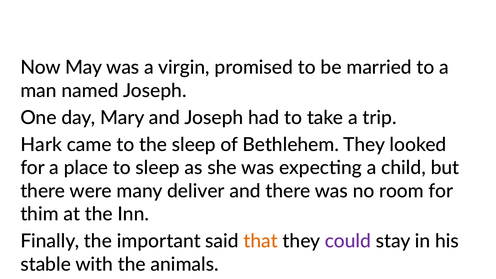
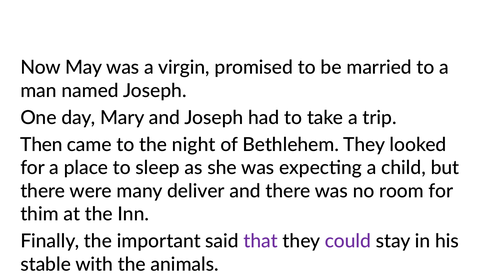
Hark: Hark -> Then (41, 145)
the sleep: sleep -> night (194, 145)
that colour: orange -> purple (261, 241)
